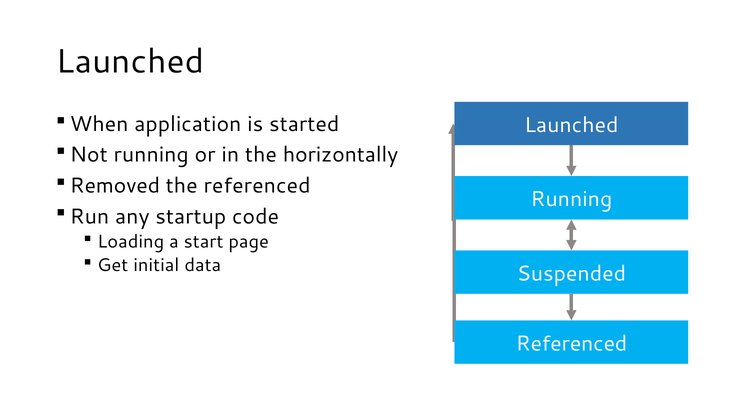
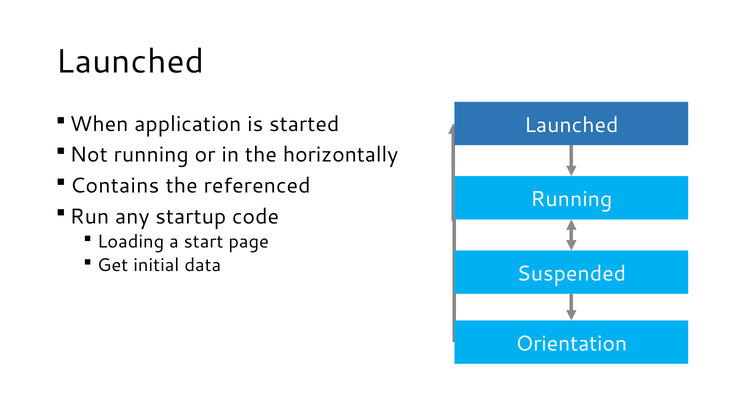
Removed: Removed -> Contains (115, 186)
Referenced: Referenced -> Orientation (571, 344)
